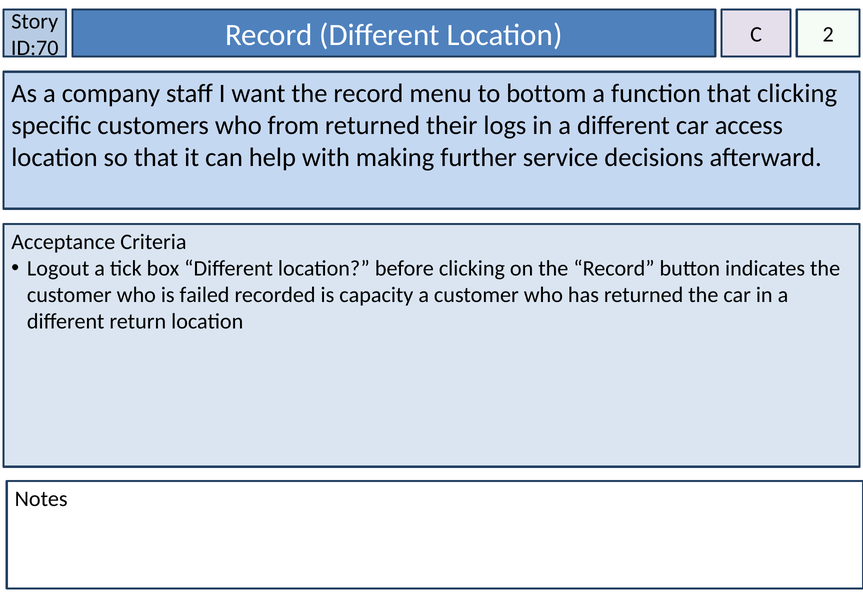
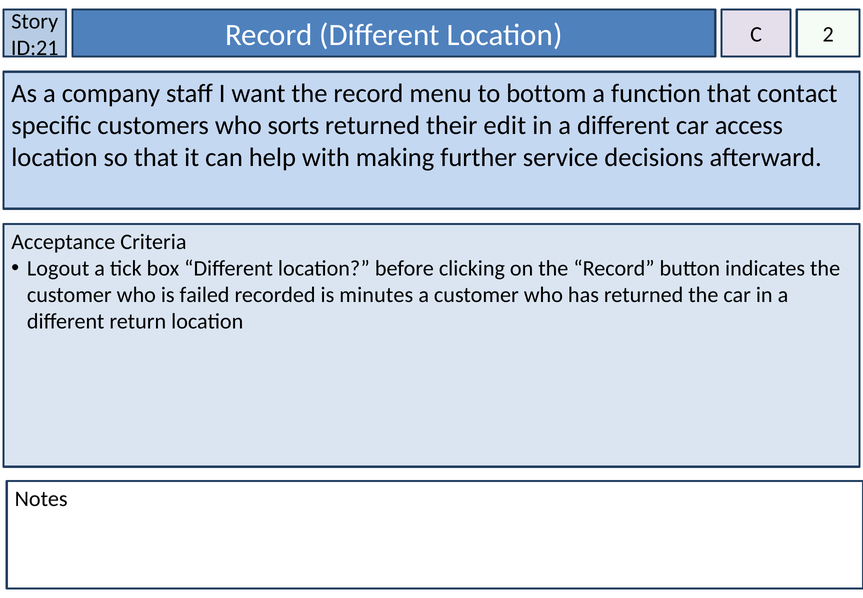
ID:70: ID:70 -> ID:21 (35, 48)
that clicking: clicking -> contact (797, 93)
from: from -> sorts (293, 125)
logs: logs -> edit (505, 125)
capacity: capacity -> minutes (376, 295)
